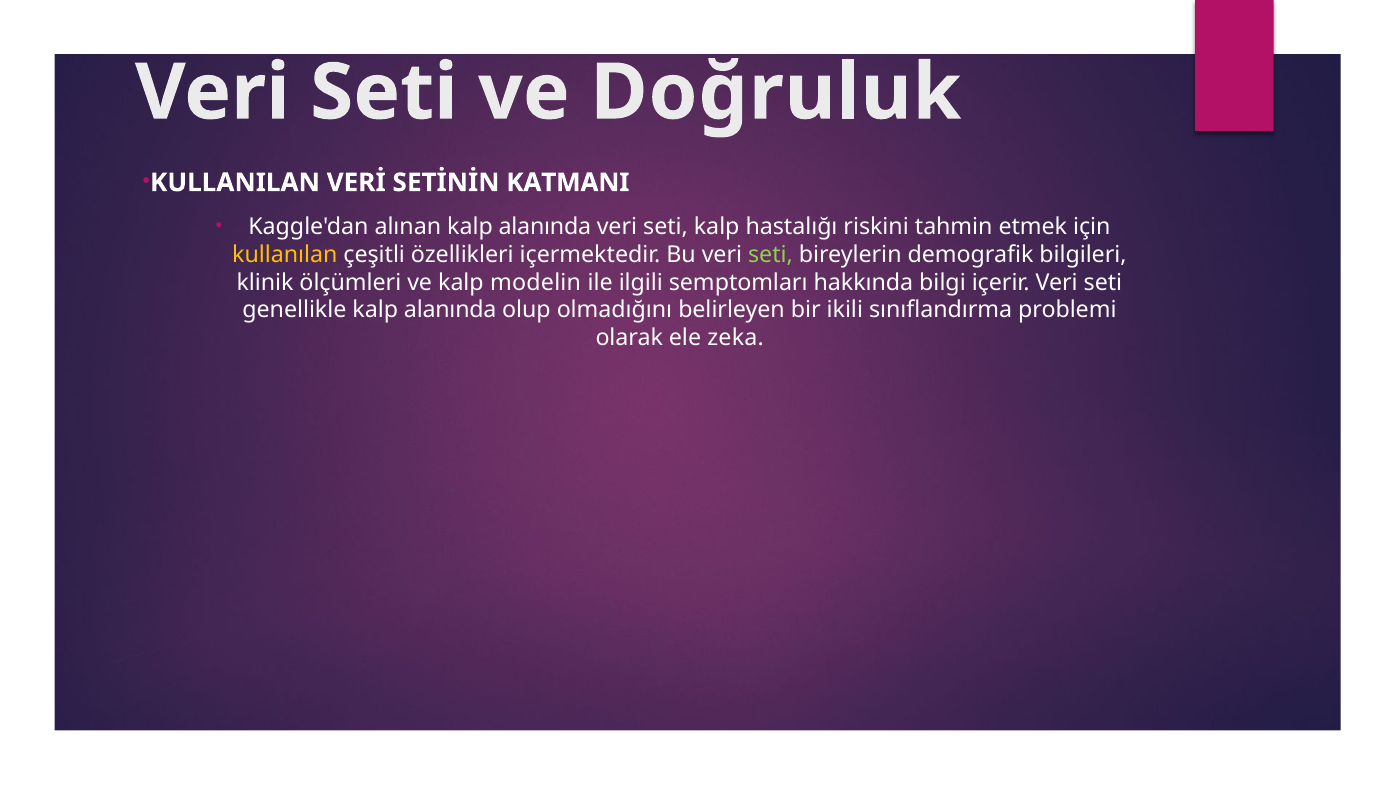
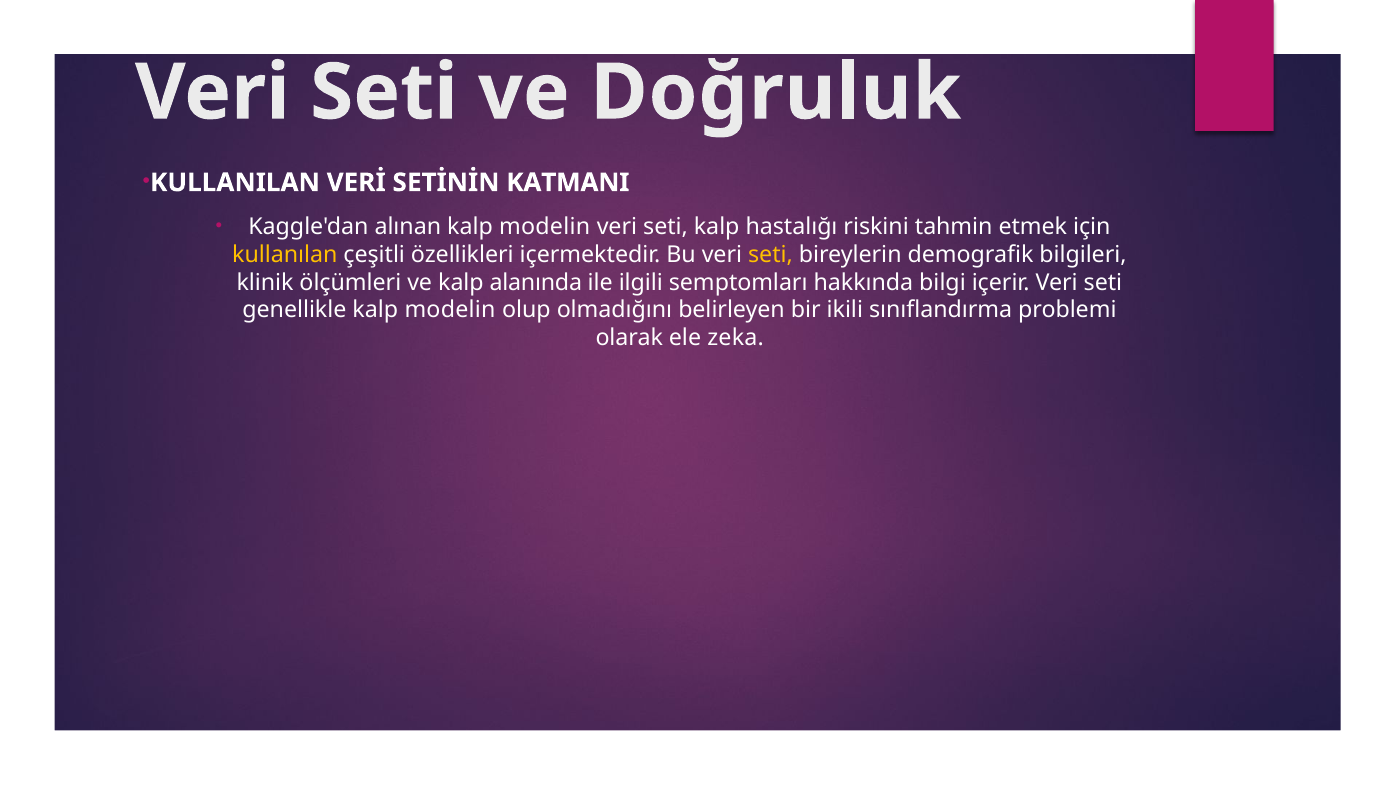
alınan kalp alanında: alanında -> modelin (545, 227)
seti colour: light green -> yellow (770, 255)
modelin: modelin -> alanında (536, 282)
genellikle kalp alanında: alanında -> modelin (450, 310)
